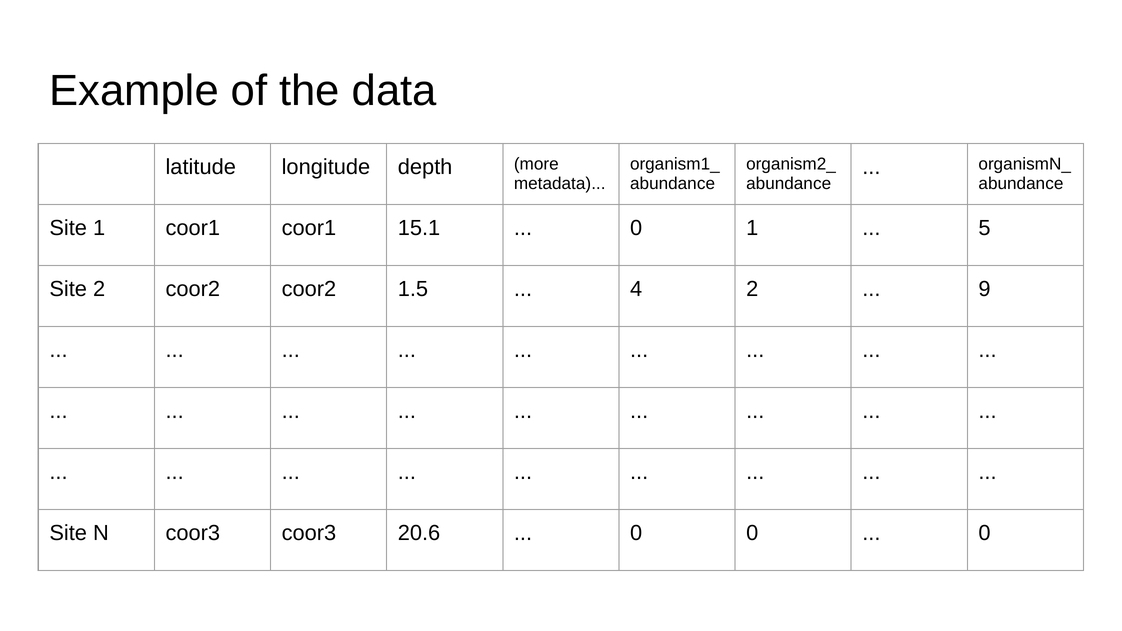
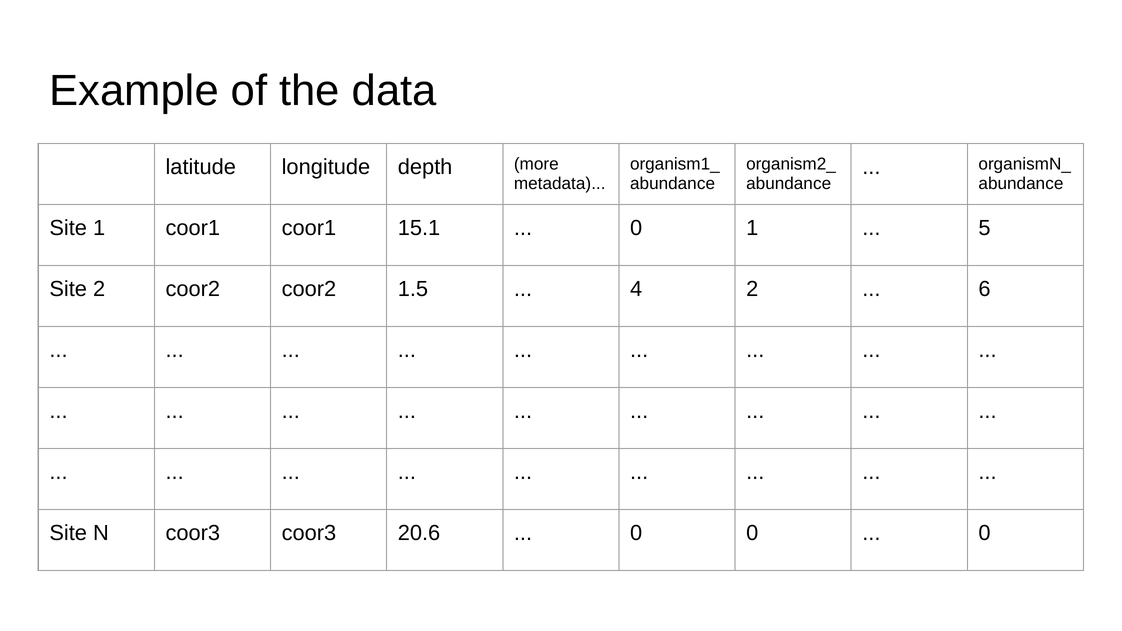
9: 9 -> 6 (985, 289)
